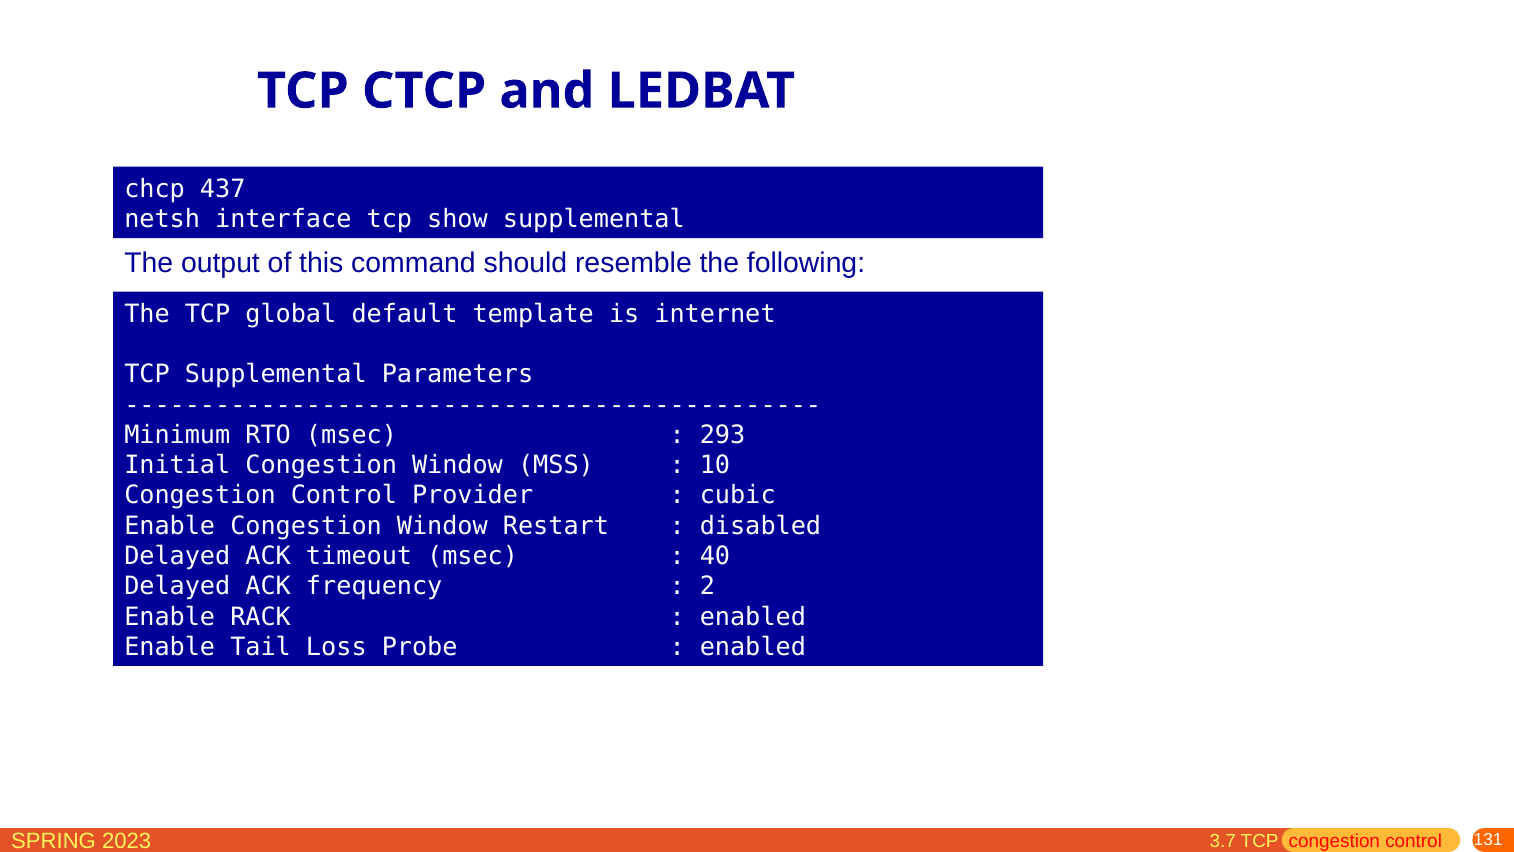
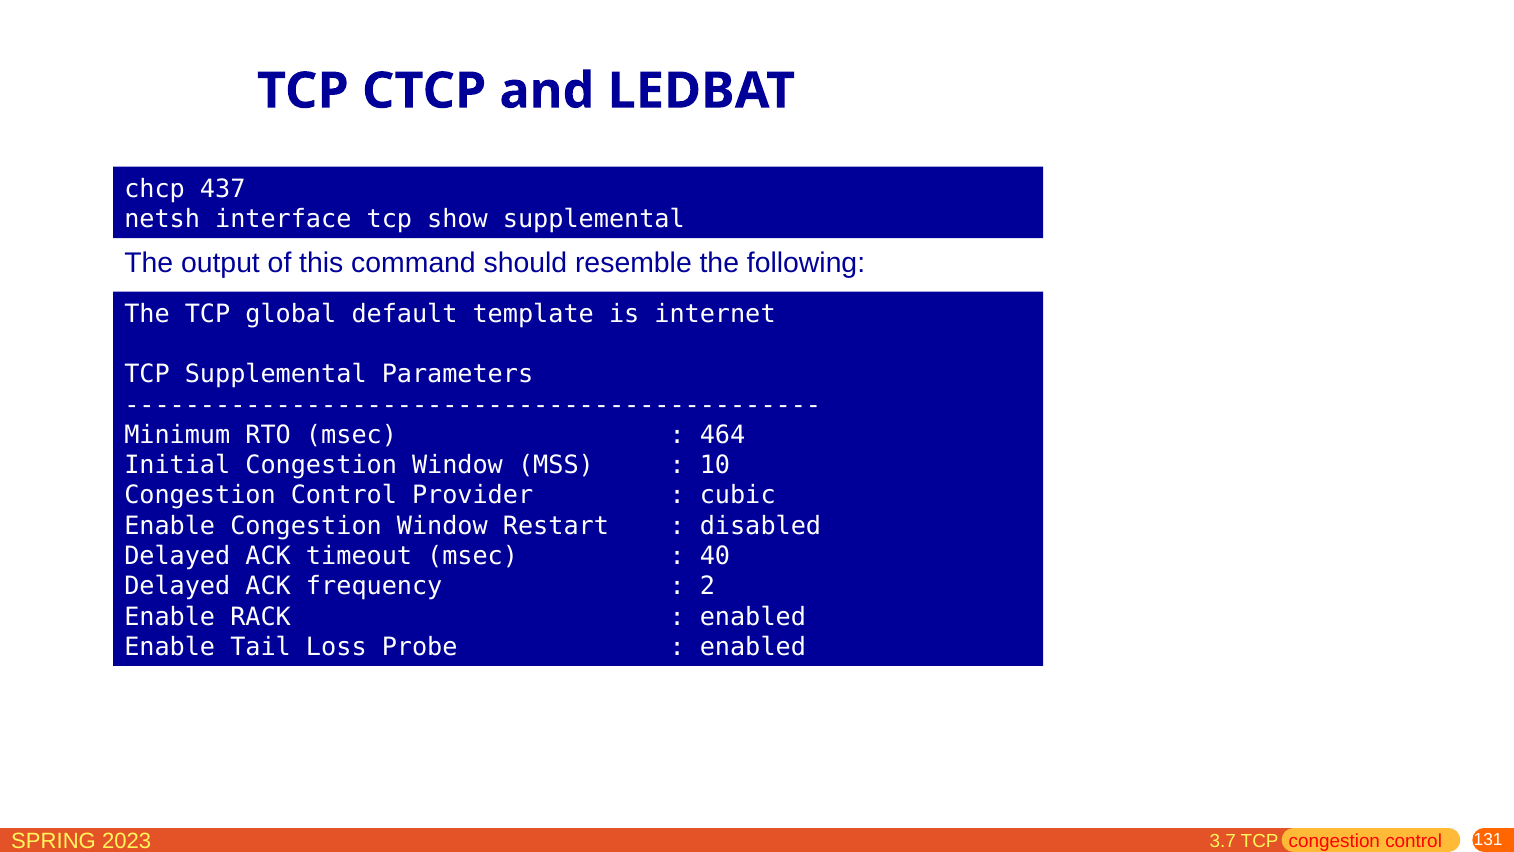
293: 293 -> 464 (723, 435)
